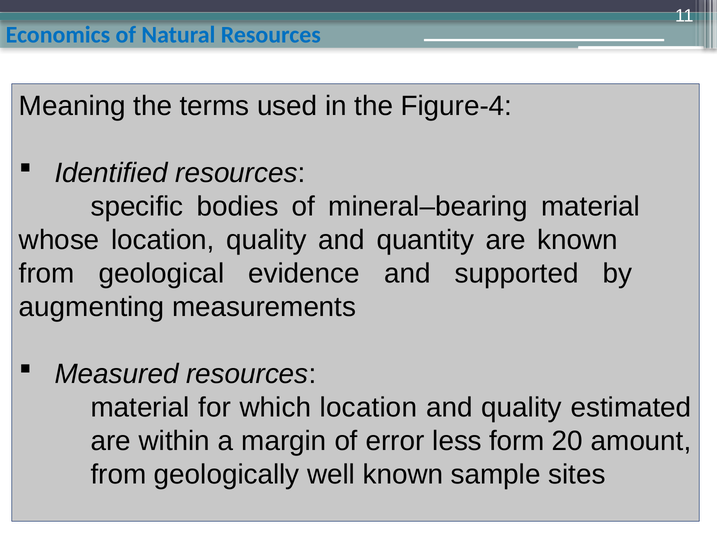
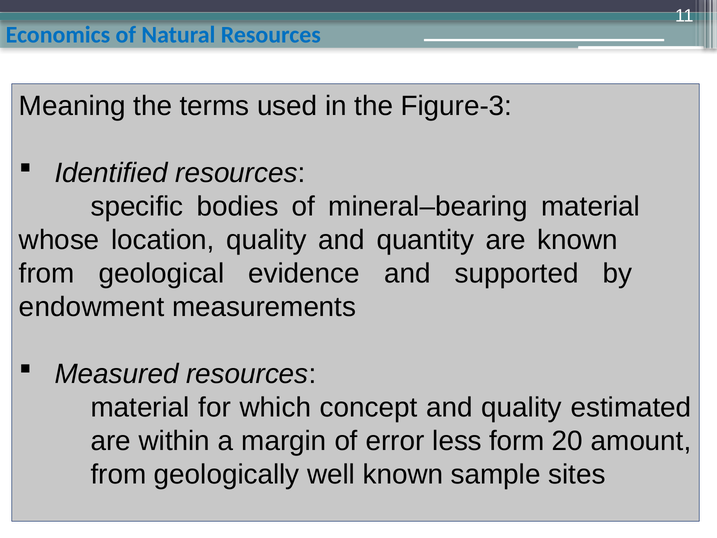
Figure-4: Figure-4 -> Figure-3 (456, 106)
augmenting: augmenting -> endowment (92, 307)
which location: location -> concept (369, 407)
